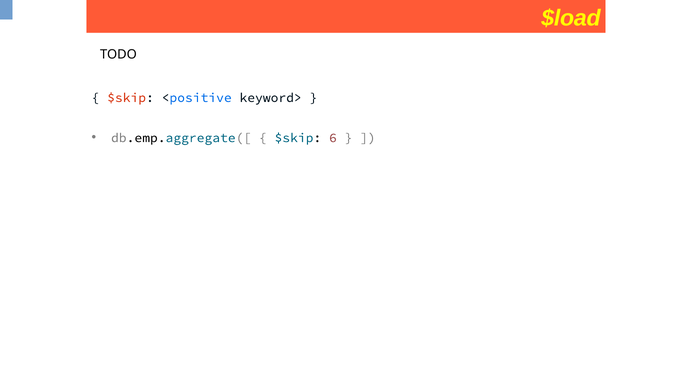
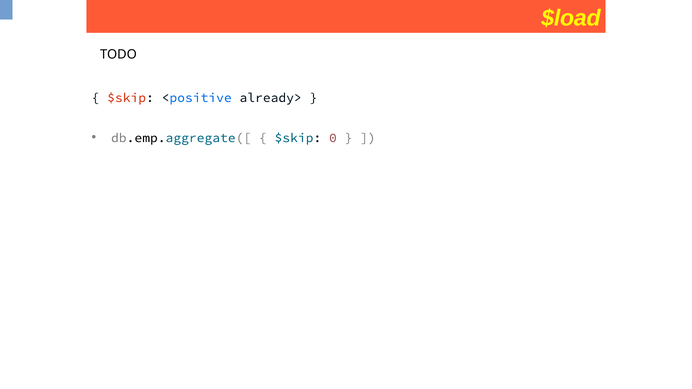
keyword>: keyword> -> already> (271, 98)
6: 6 -> 0 (333, 138)
